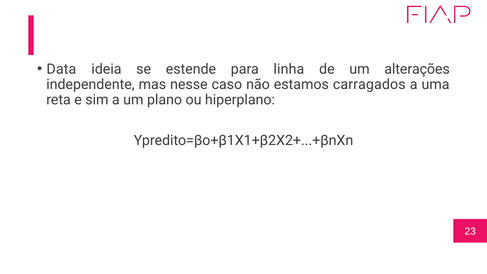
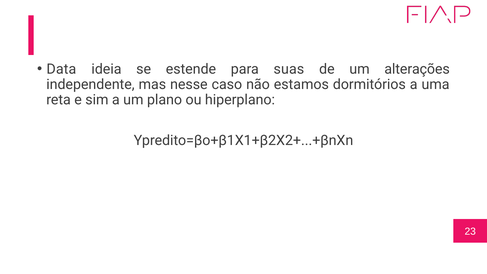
linha: linha -> suas (289, 69)
carragados: carragados -> dormitórios (369, 84)
